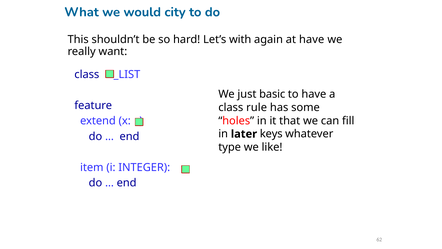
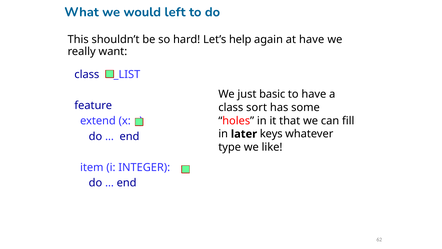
city: city -> left (175, 12)
with: with -> help (240, 39)
rule: rule -> sort (257, 107)
